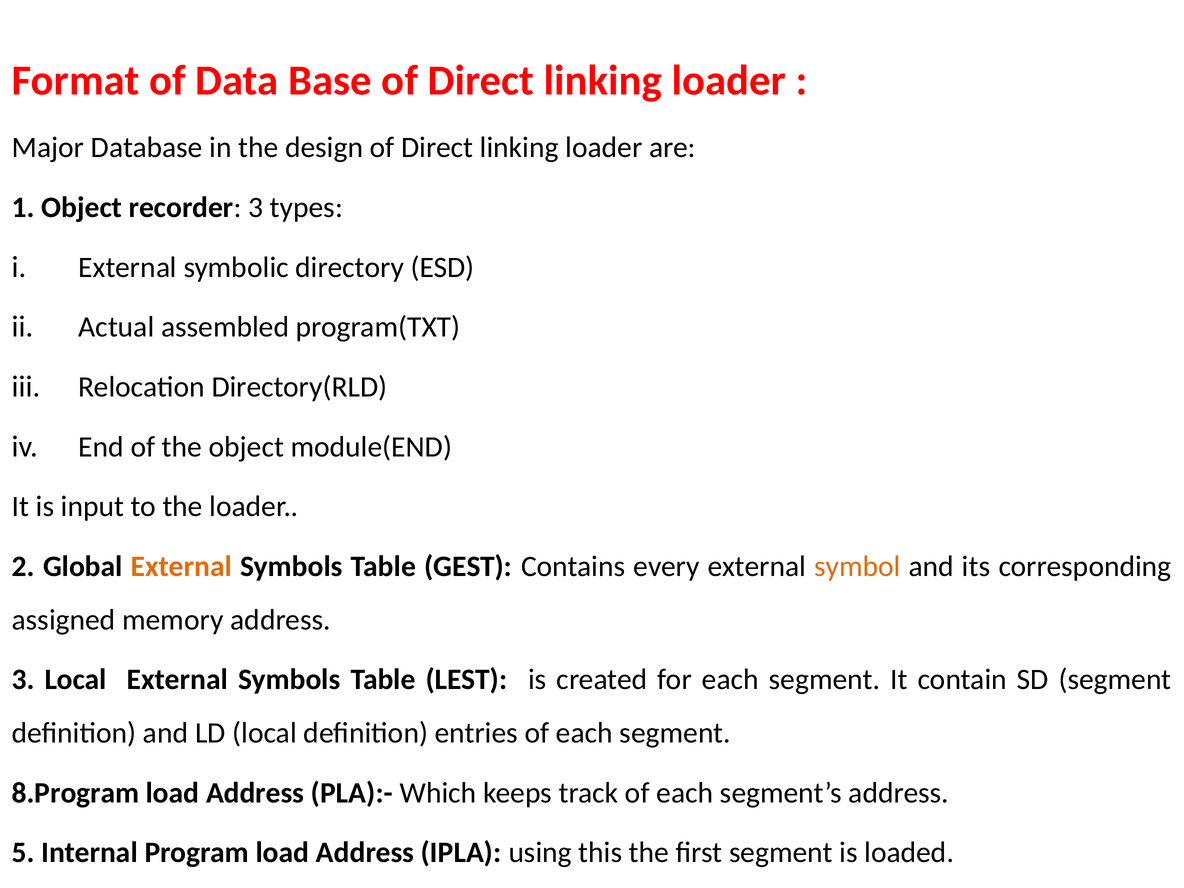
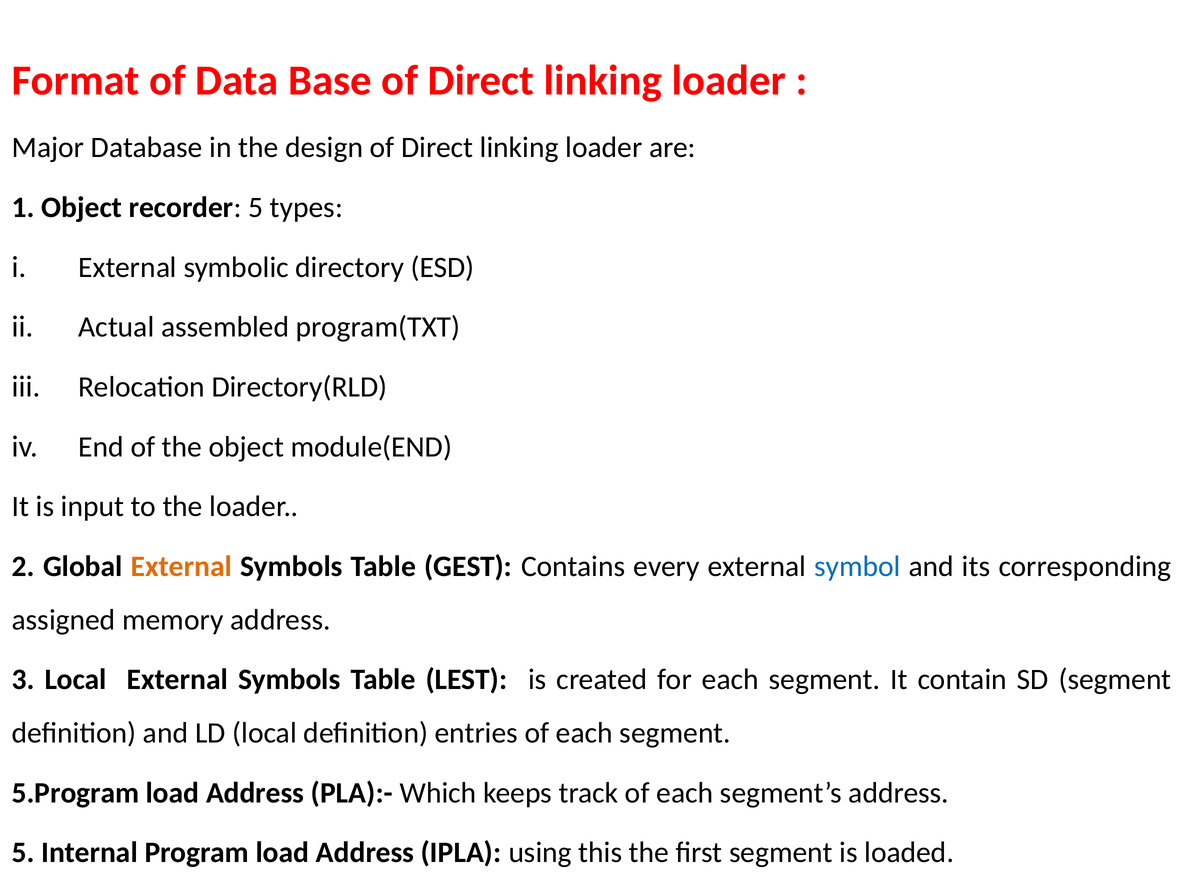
recorder 3: 3 -> 5 (256, 207)
symbol colour: orange -> blue (857, 567)
8.Program: 8.Program -> 5.Program (75, 793)
